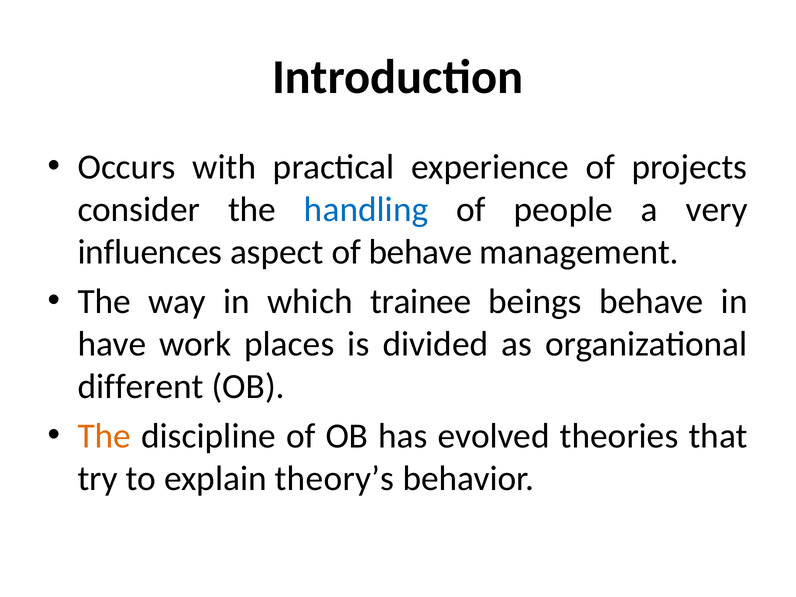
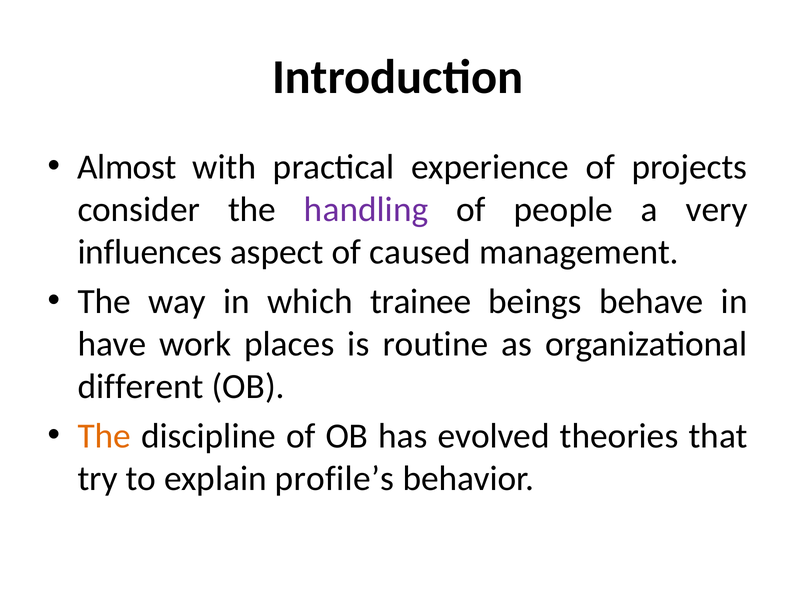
Occurs: Occurs -> Almost (127, 167)
handling colour: blue -> purple (366, 209)
of behave: behave -> caused (420, 252)
divided: divided -> routine (435, 344)
theory’s: theory’s -> profile’s (335, 478)
